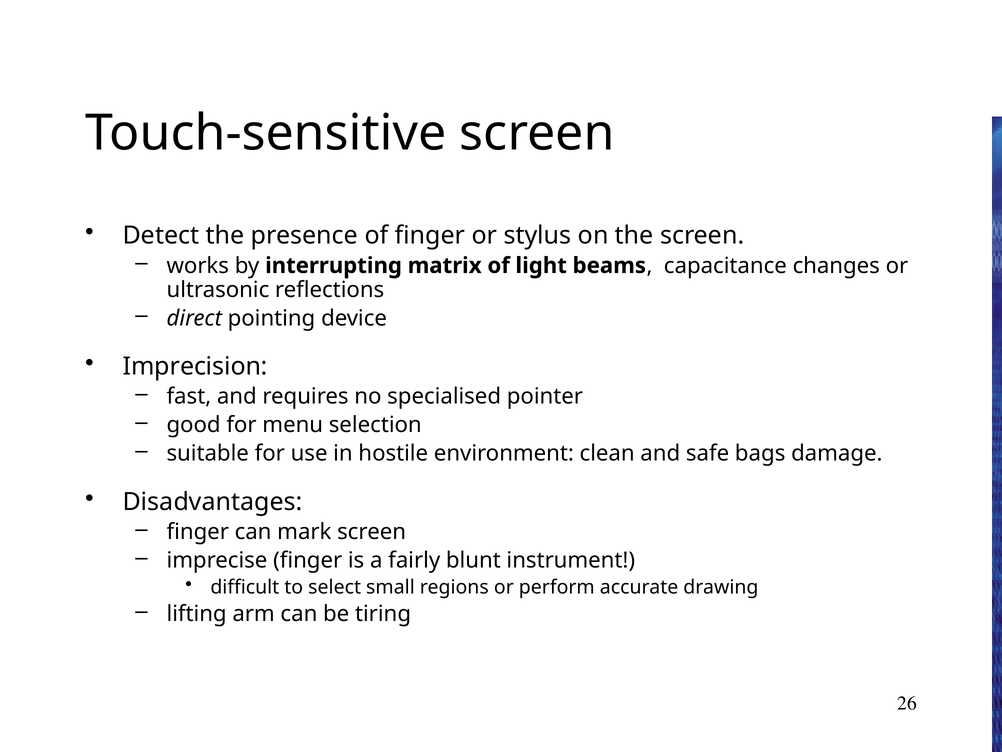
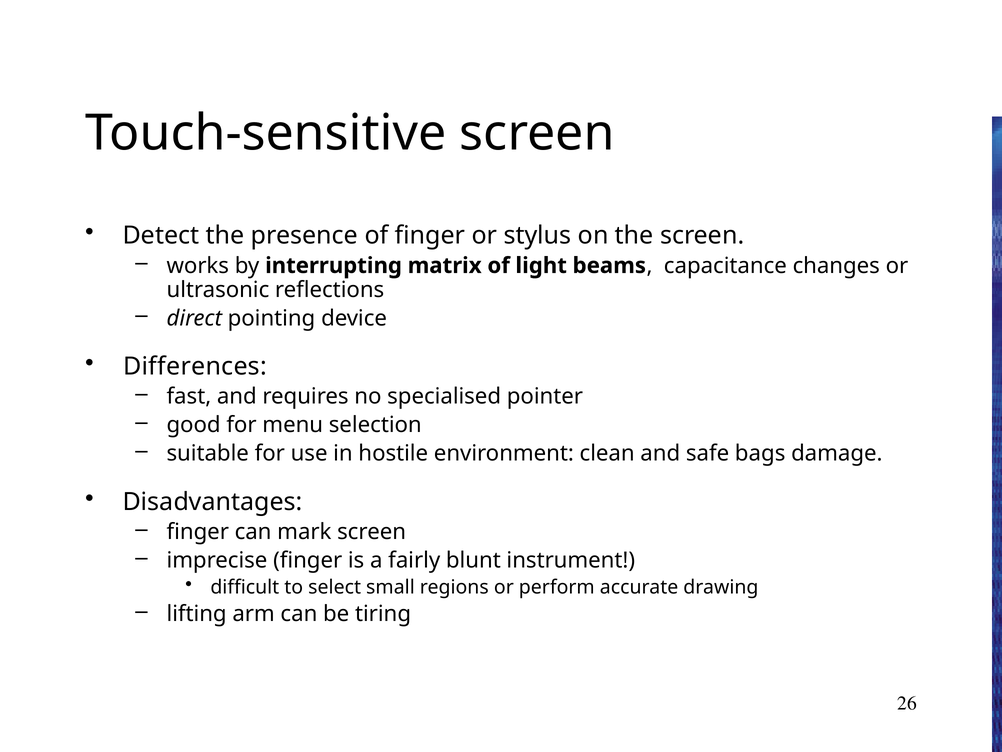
Imprecision: Imprecision -> Differences (195, 366)
